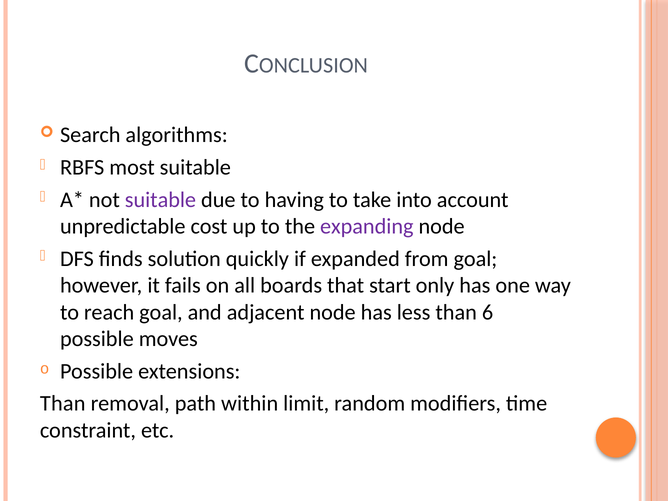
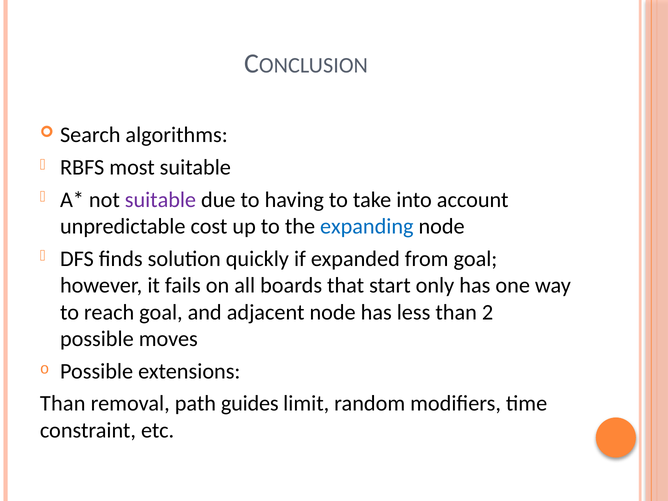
expanding colour: purple -> blue (367, 226)
6: 6 -> 2 (488, 312)
within: within -> guides (250, 403)
